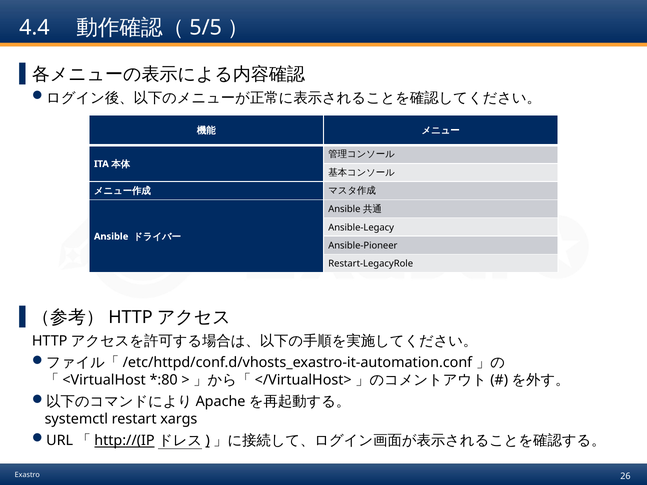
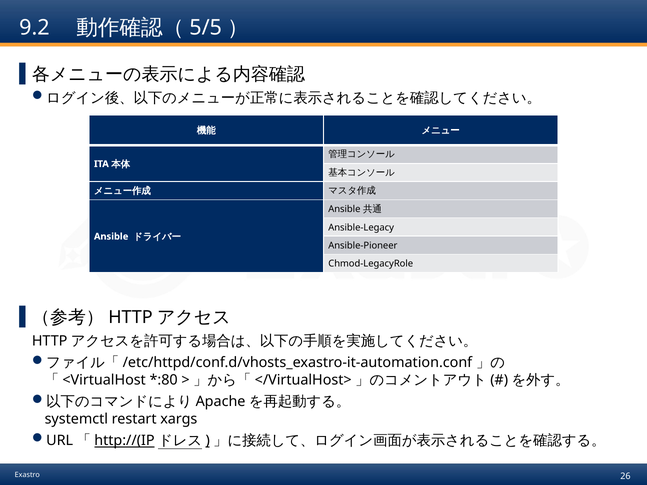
4.4: 4.4 -> 9.2 (34, 27)
Restart-LegacyRole: Restart-LegacyRole -> Chmod-LegacyRole (371, 264)
